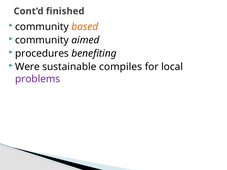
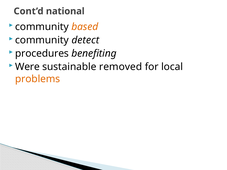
finished: finished -> national (65, 11)
aimed: aimed -> detect (85, 40)
compiles: compiles -> removed (121, 67)
problems colour: purple -> orange (38, 79)
